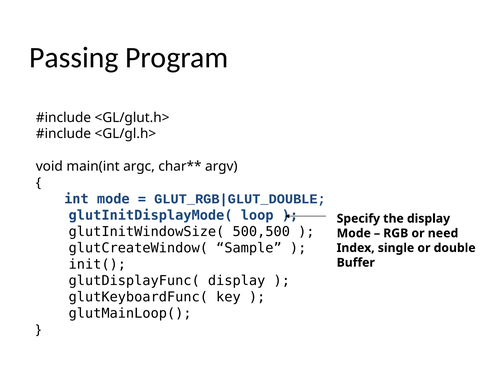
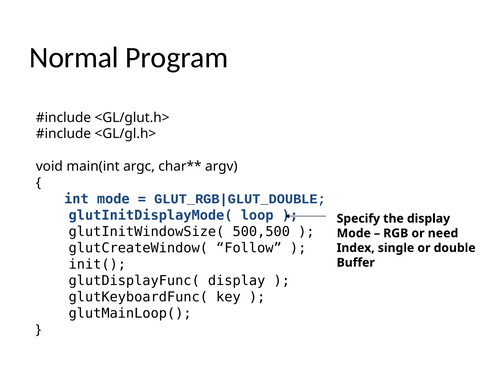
Passing: Passing -> Normal (74, 58)
Sample: Sample -> Follow (249, 248)
